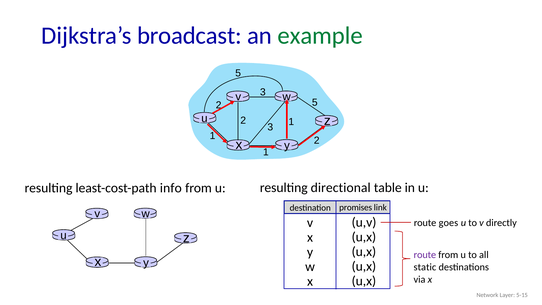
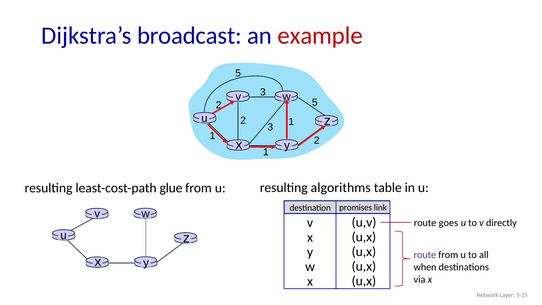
example colour: green -> red (320, 35)
info: info -> glue (171, 188)
directional: directional -> algorithms (341, 188)
static: static -> when (425, 267)
